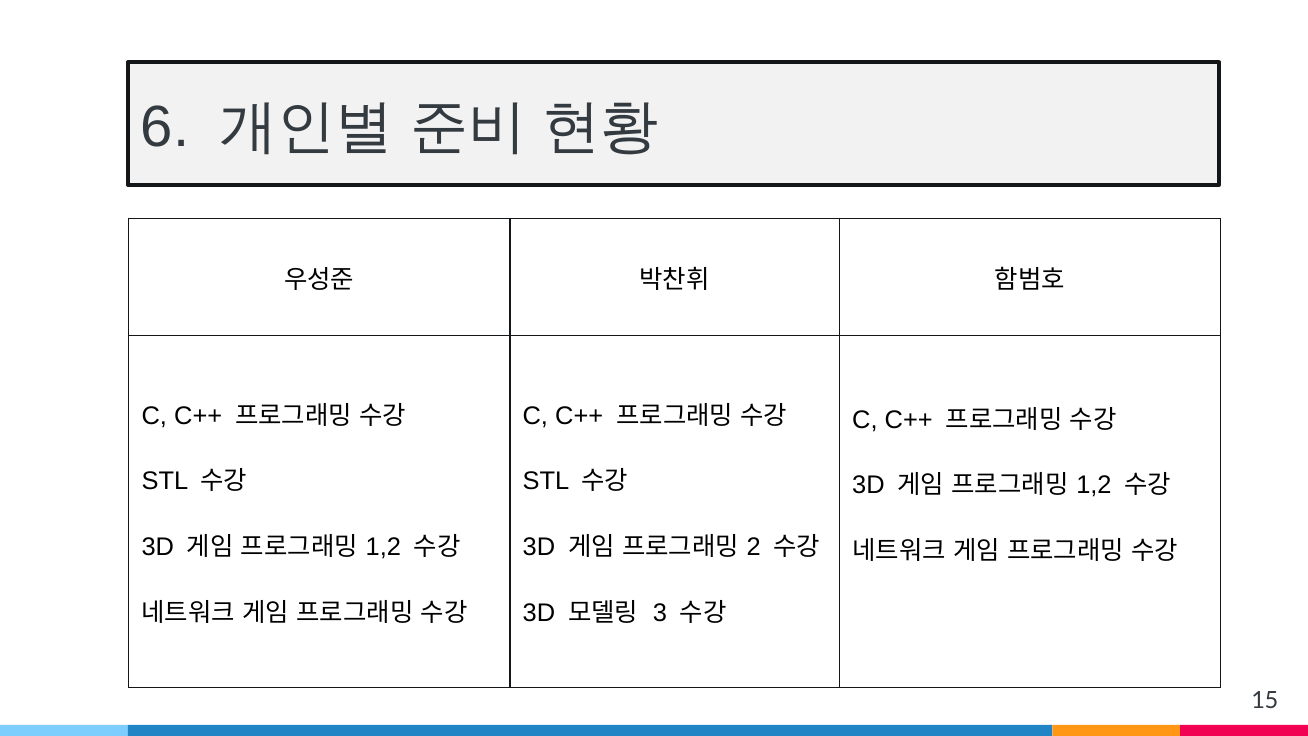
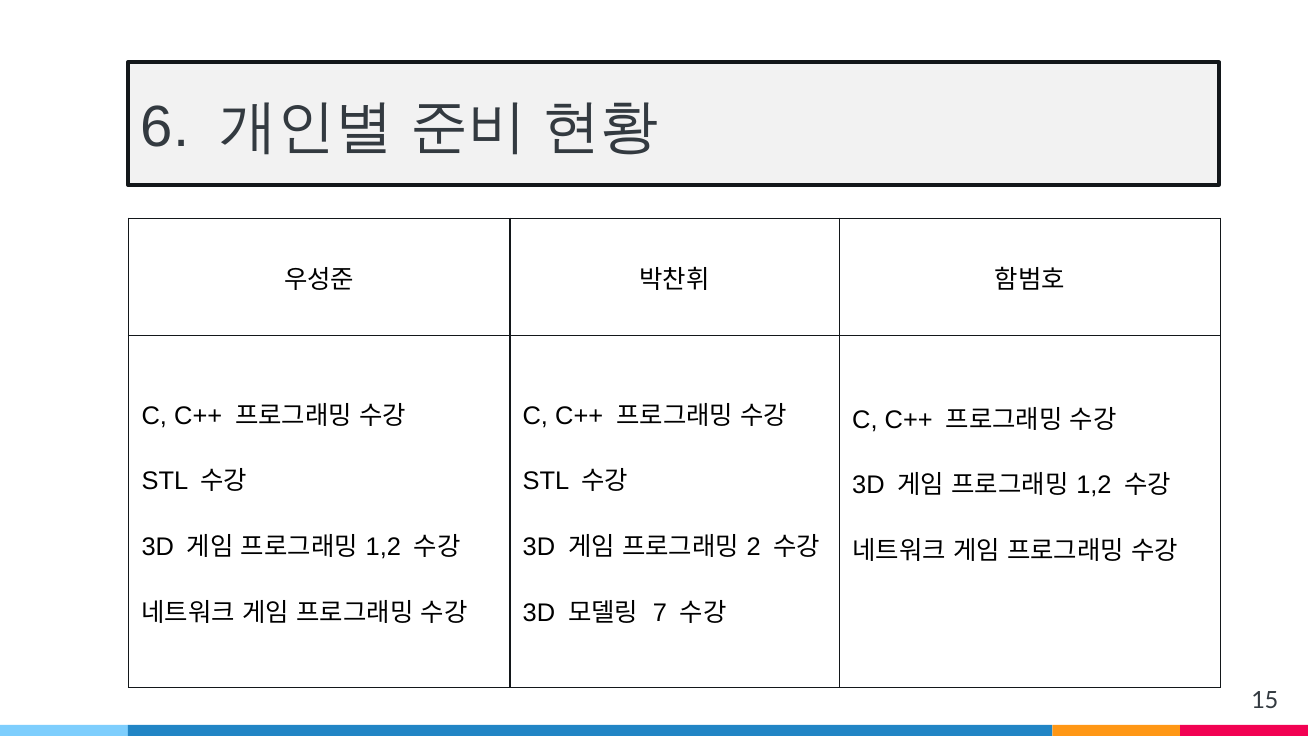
3: 3 -> 7 (660, 613)
